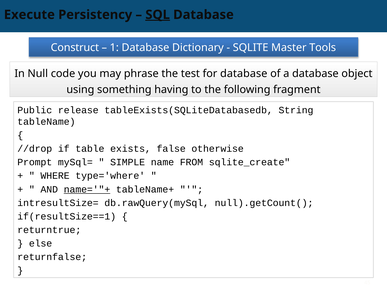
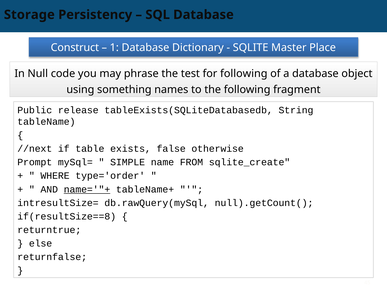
Execute: Execute -> Storage (29, 15)
SQL underline: present -> none (158, 15)
Tools: Tools -> Place (323, 48)
for database: database -> following (244, 74)
having: having -> names (171, 90)
//drop: //drop -> //next (35, 149)
type='where: type='where -> type='order (110, 176)
if(resultSize==1: if(resultSize==1 -> if(resultSize==8 (67, 217)
